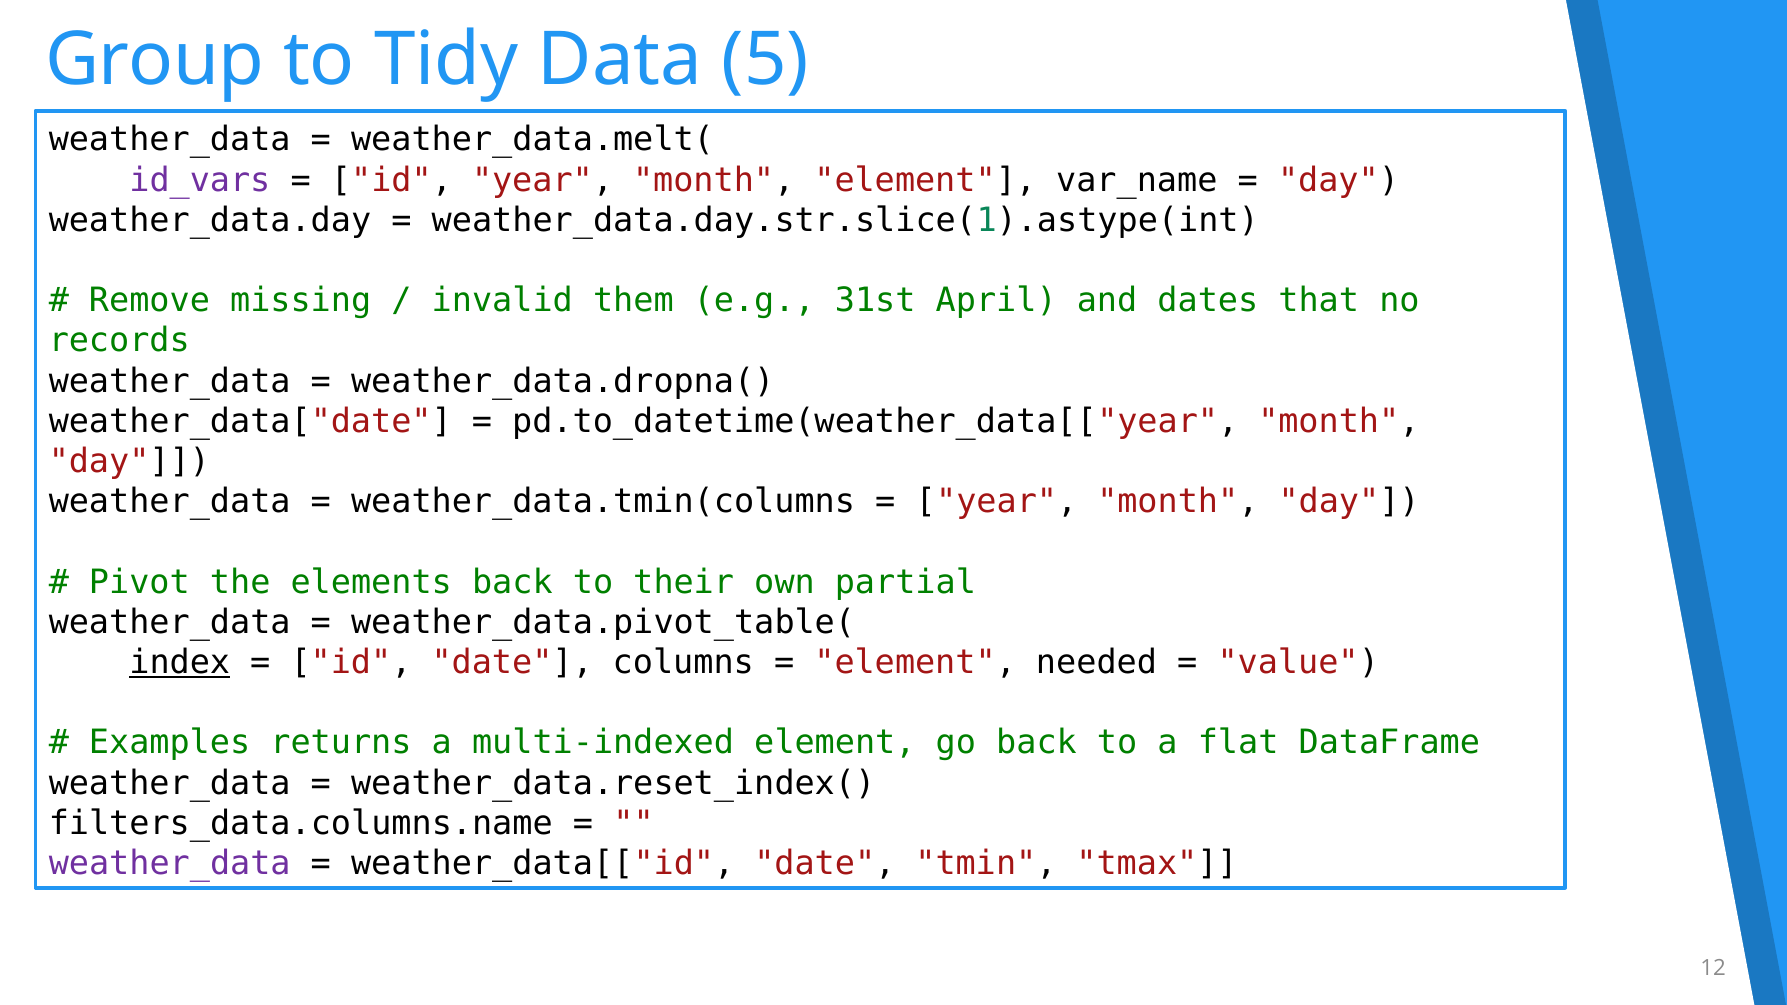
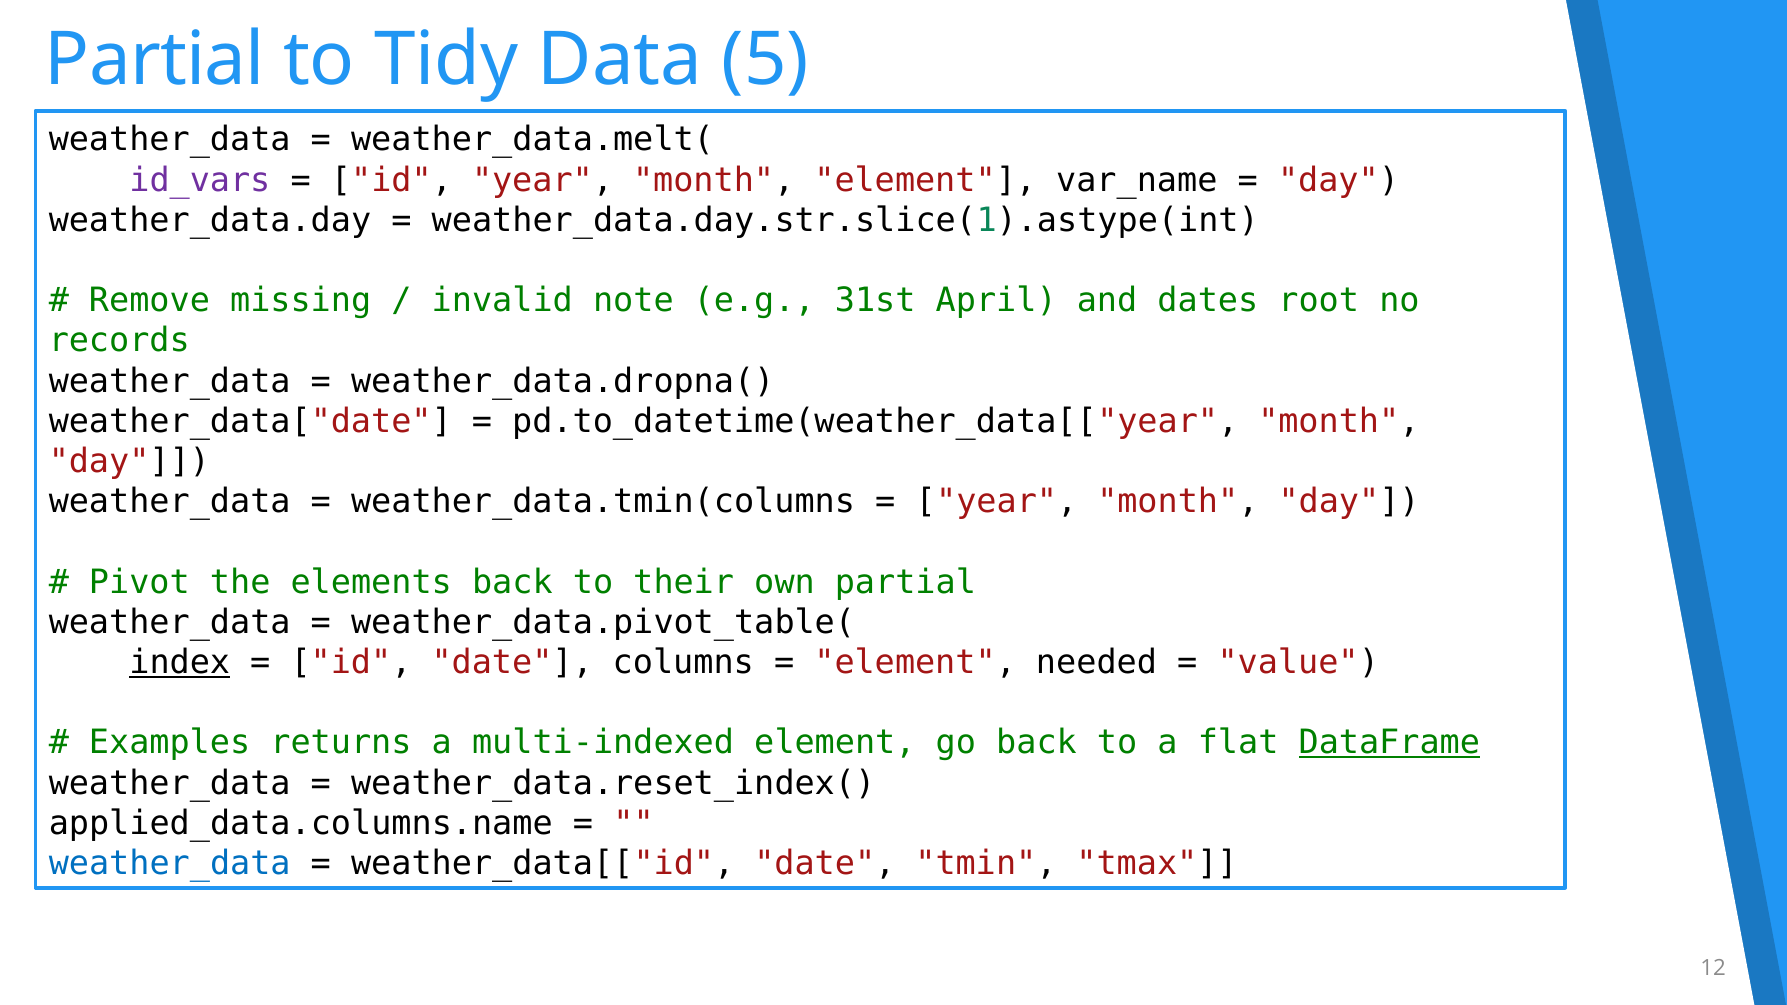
Group: Group -> Partial (155, 60)
them: them -> note (633, 301)
that: that -> root (1319, 301)
DataFrame underline: none -> present (1389, 743)
filters_data.columns.name: filters_data.columns.name -> applied_data.columns.name (301, 823)
weather_data colour: purple -> blue (170, 864)
